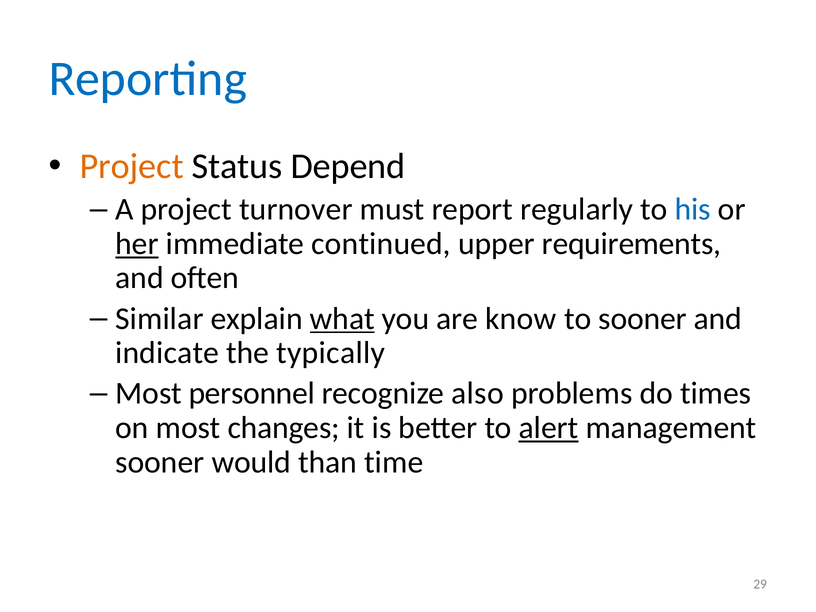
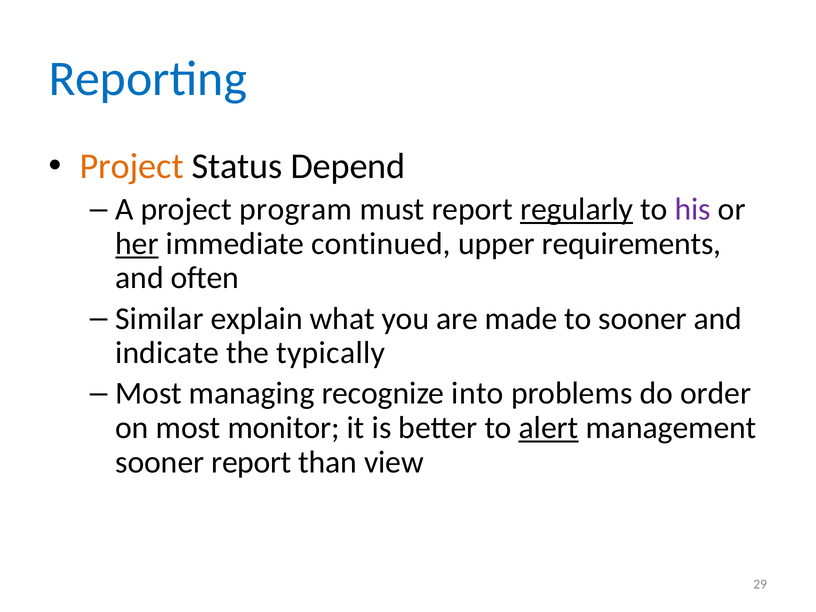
turnover: turnover -> program (296, 209)
regularly underline: none -> present (577, 209)
his colour: blue -> purple (693, 209)
what underline: present -> none (342, 319)
know: know -> made (521, 319)
personnel: personnel -> managing (252, 394)
also: also -> into (478, 394)
times: times -> order (716, 394)
changes: changes -> monitor (284, 428)
sooner would: would -> report (251, 462)
time: time -> view (394, 462)
